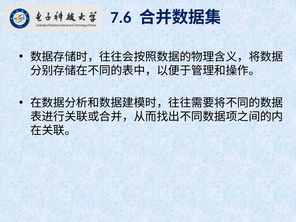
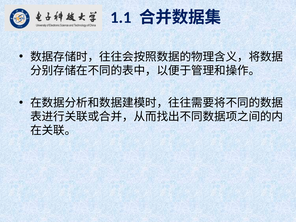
7.6: 7.6 -> 1.1 (121, 17)
